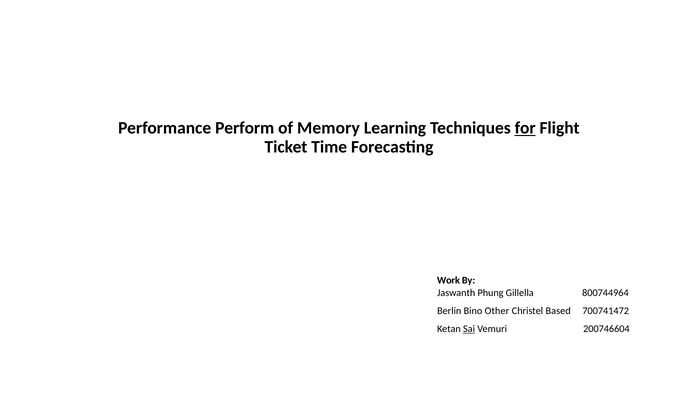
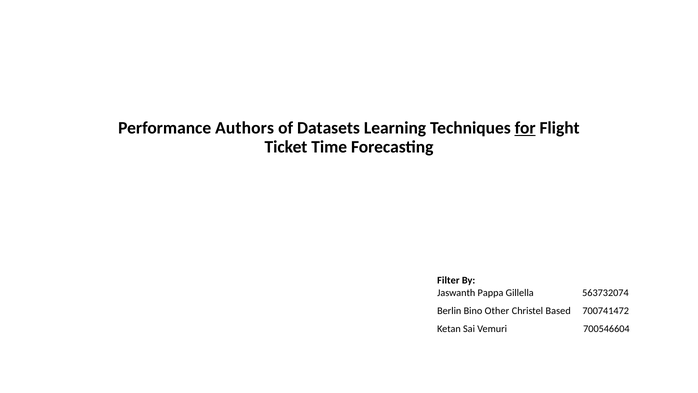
Perform: Perform -> Authors (245, 128)
Memory: Memory -> Datasets (328, 128)
Work: Work -> Filter (448, 280)
Phung: Phung -> Pappa (491, 292)
800744964: 800744964 -> 563732074 (605, 292)
Sai underline: present -> none (469, 329)
200746604: 200746604 -> 700546604 (606, 329)
